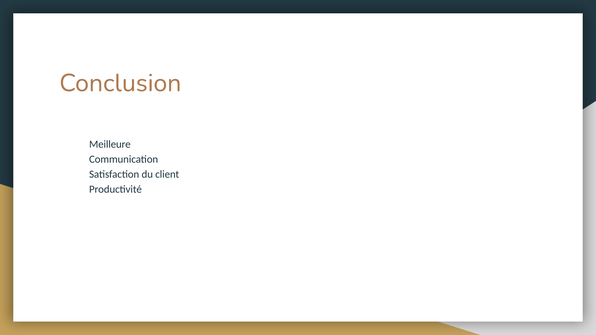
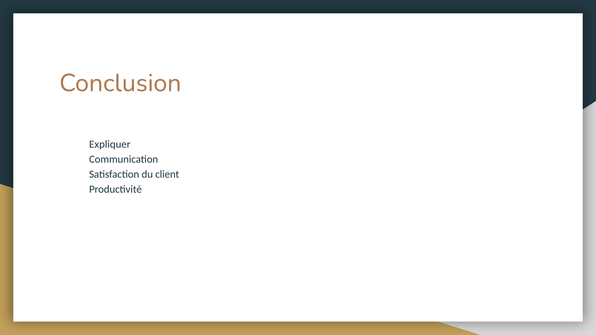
Meilleure: Meilleure -> Expliquer (110, 144)
